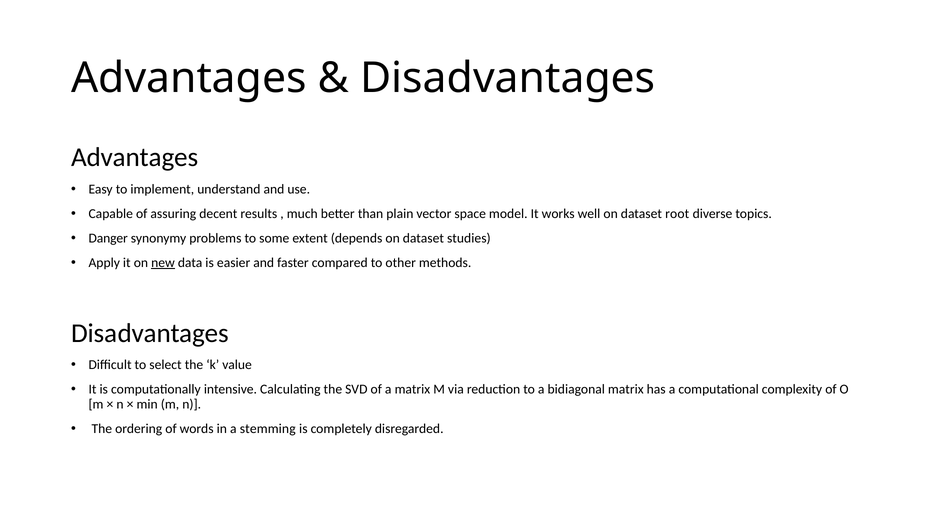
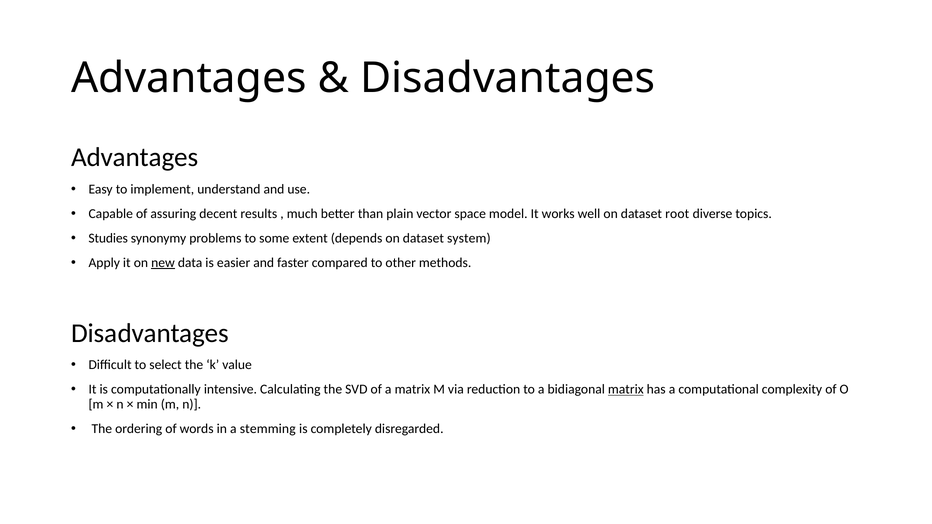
Danger: Danger -> Studies (108, 238)
studies: studies -> system (469, 238)
matrix underline: none -> present (626, 390)
